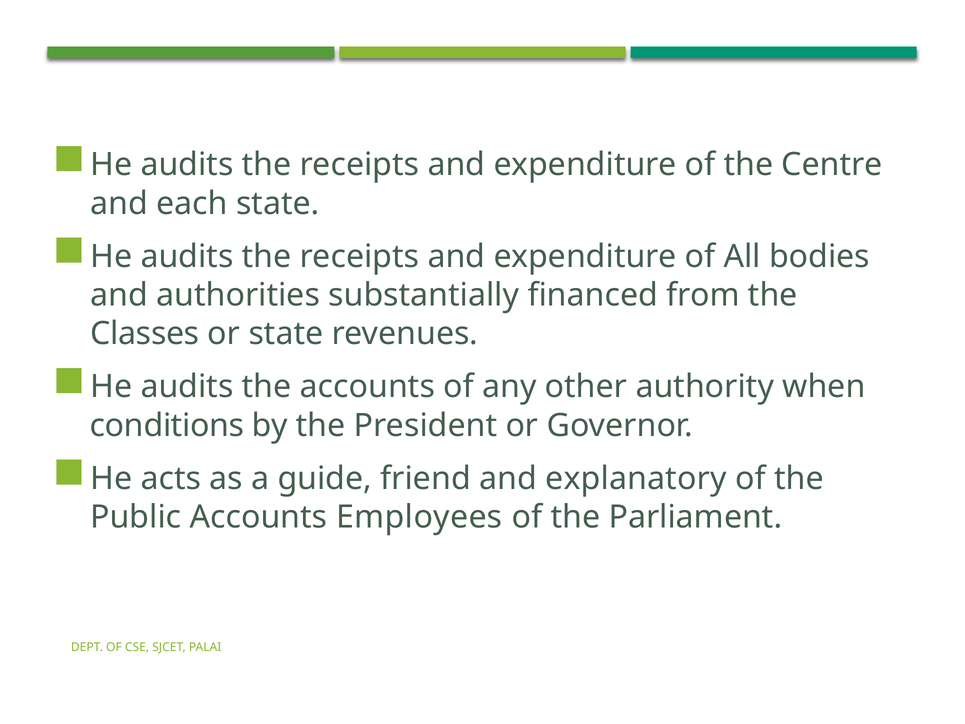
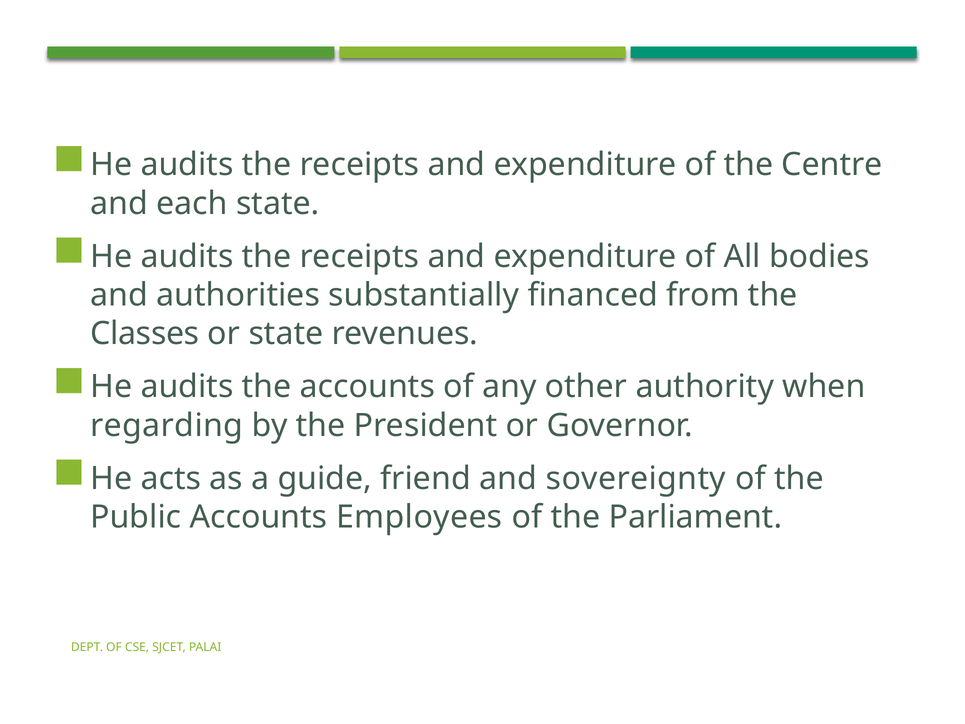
conditions: conditions -> regarding (167, 425)
explanatory: explanatory -> sovereignty (636, 478)
